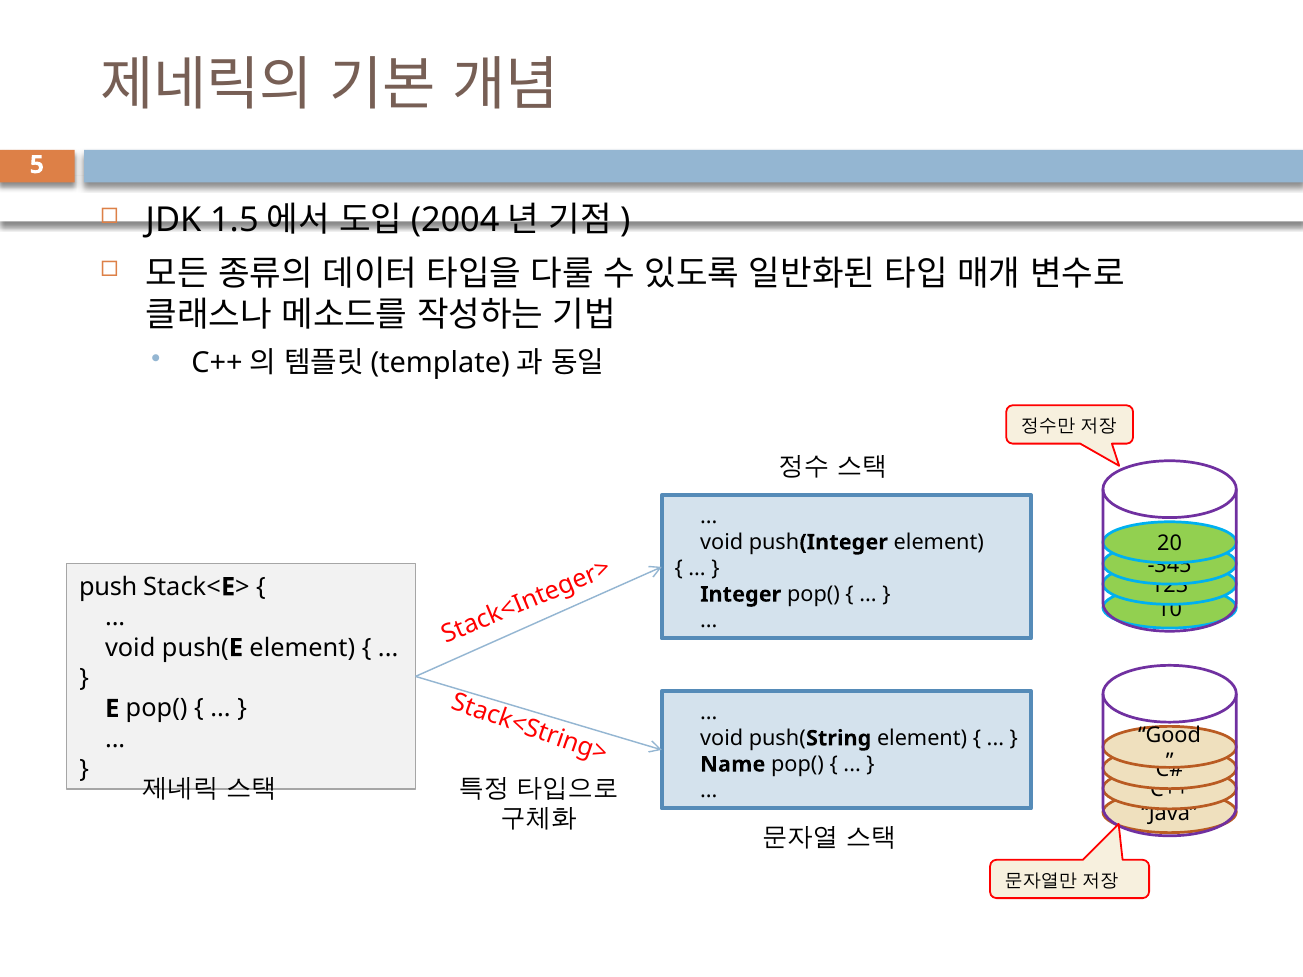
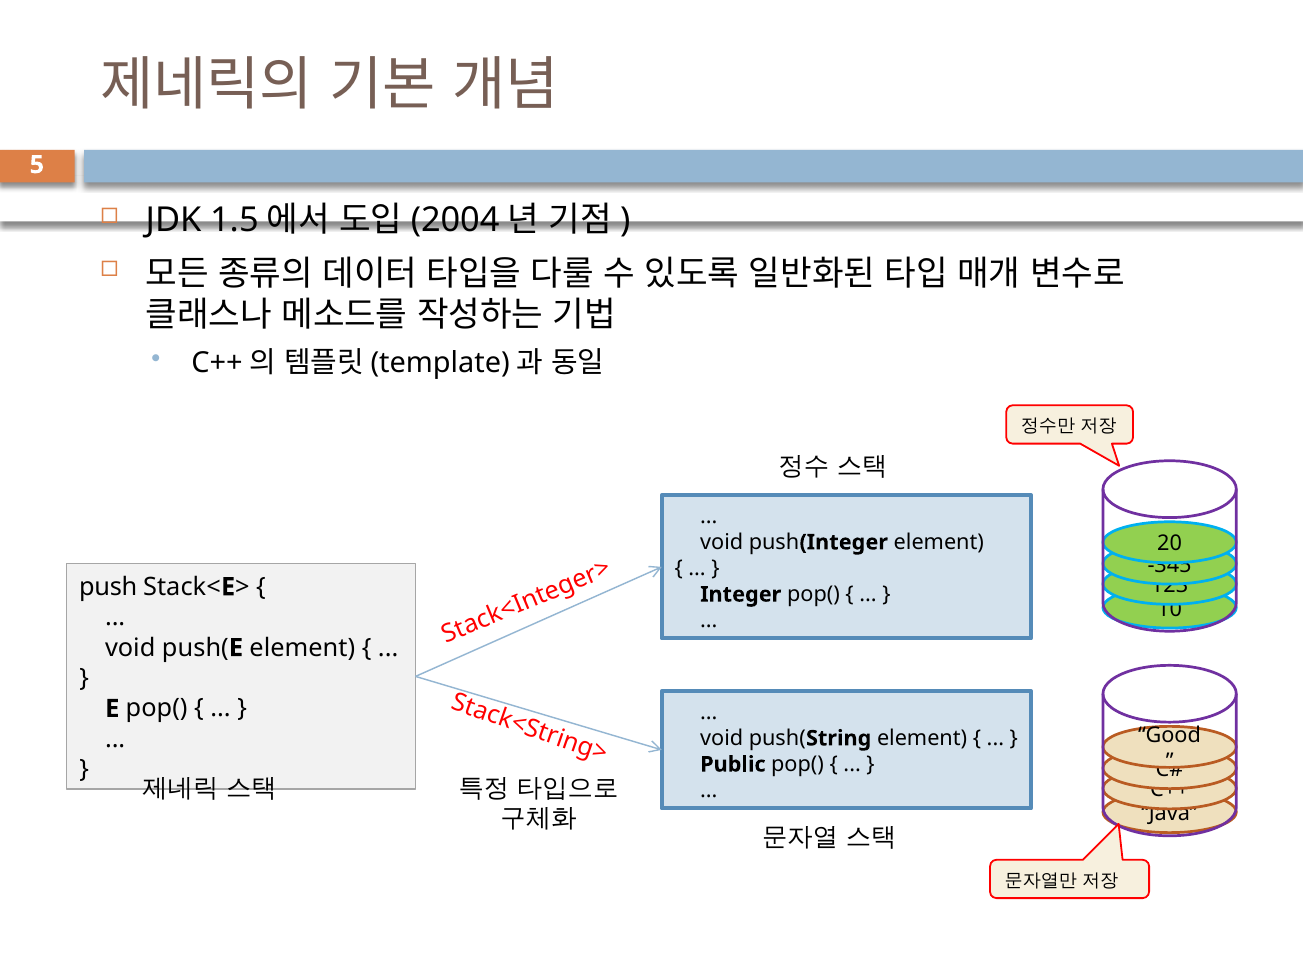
Name: Name -> Public (733, 765)
